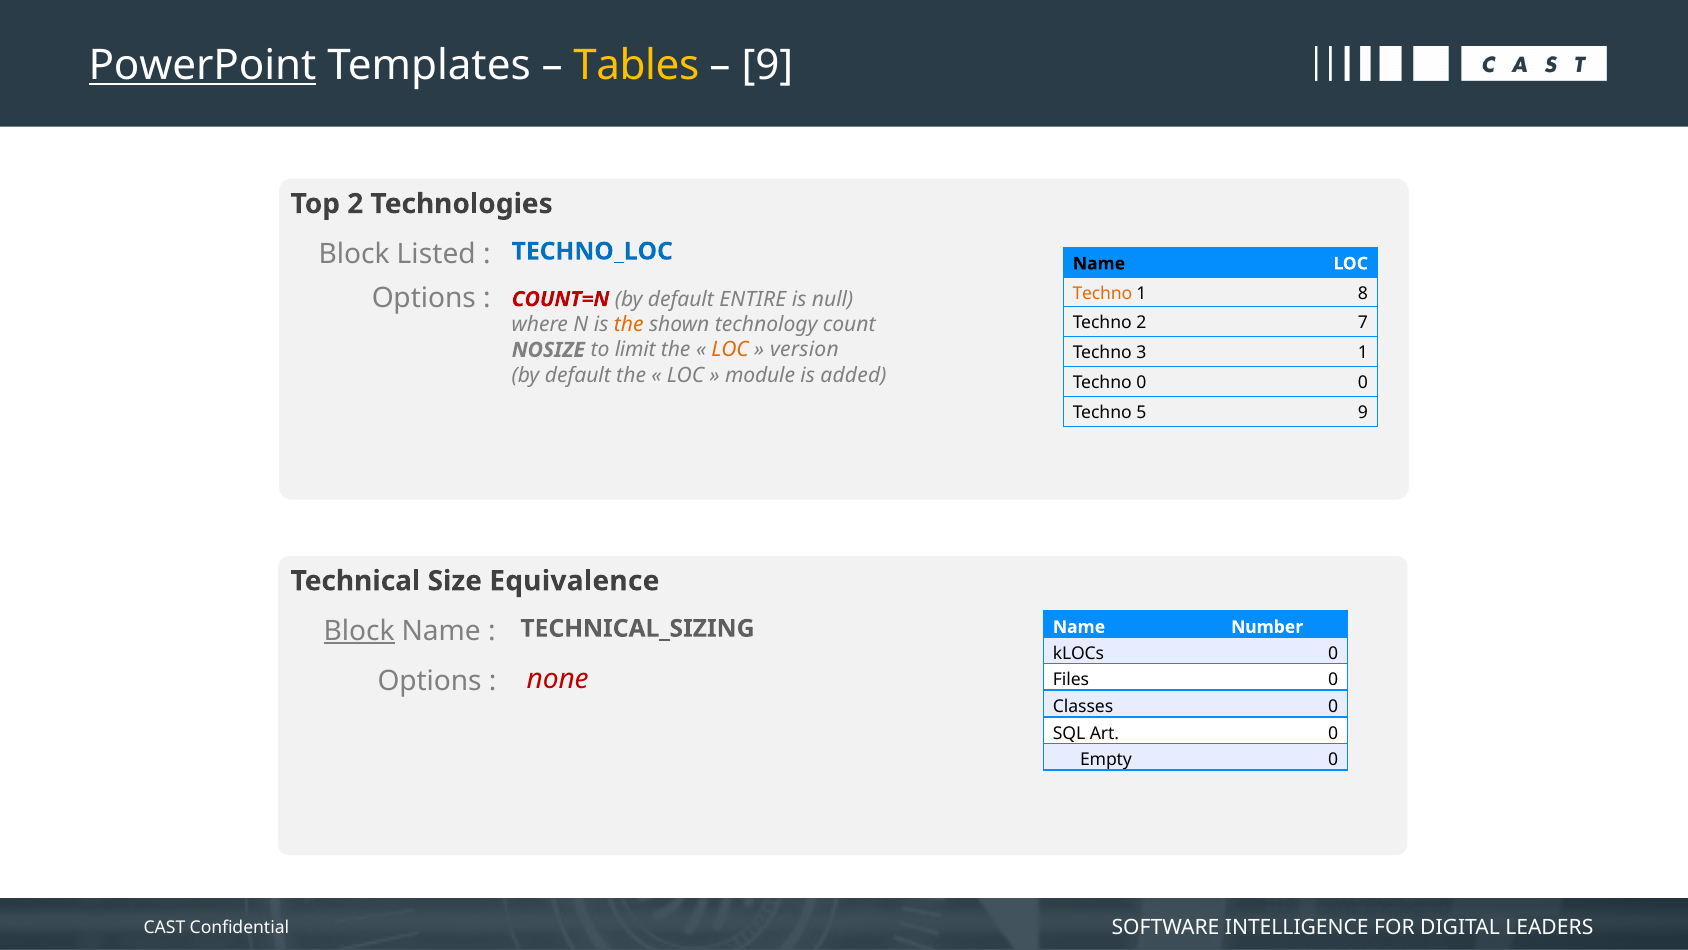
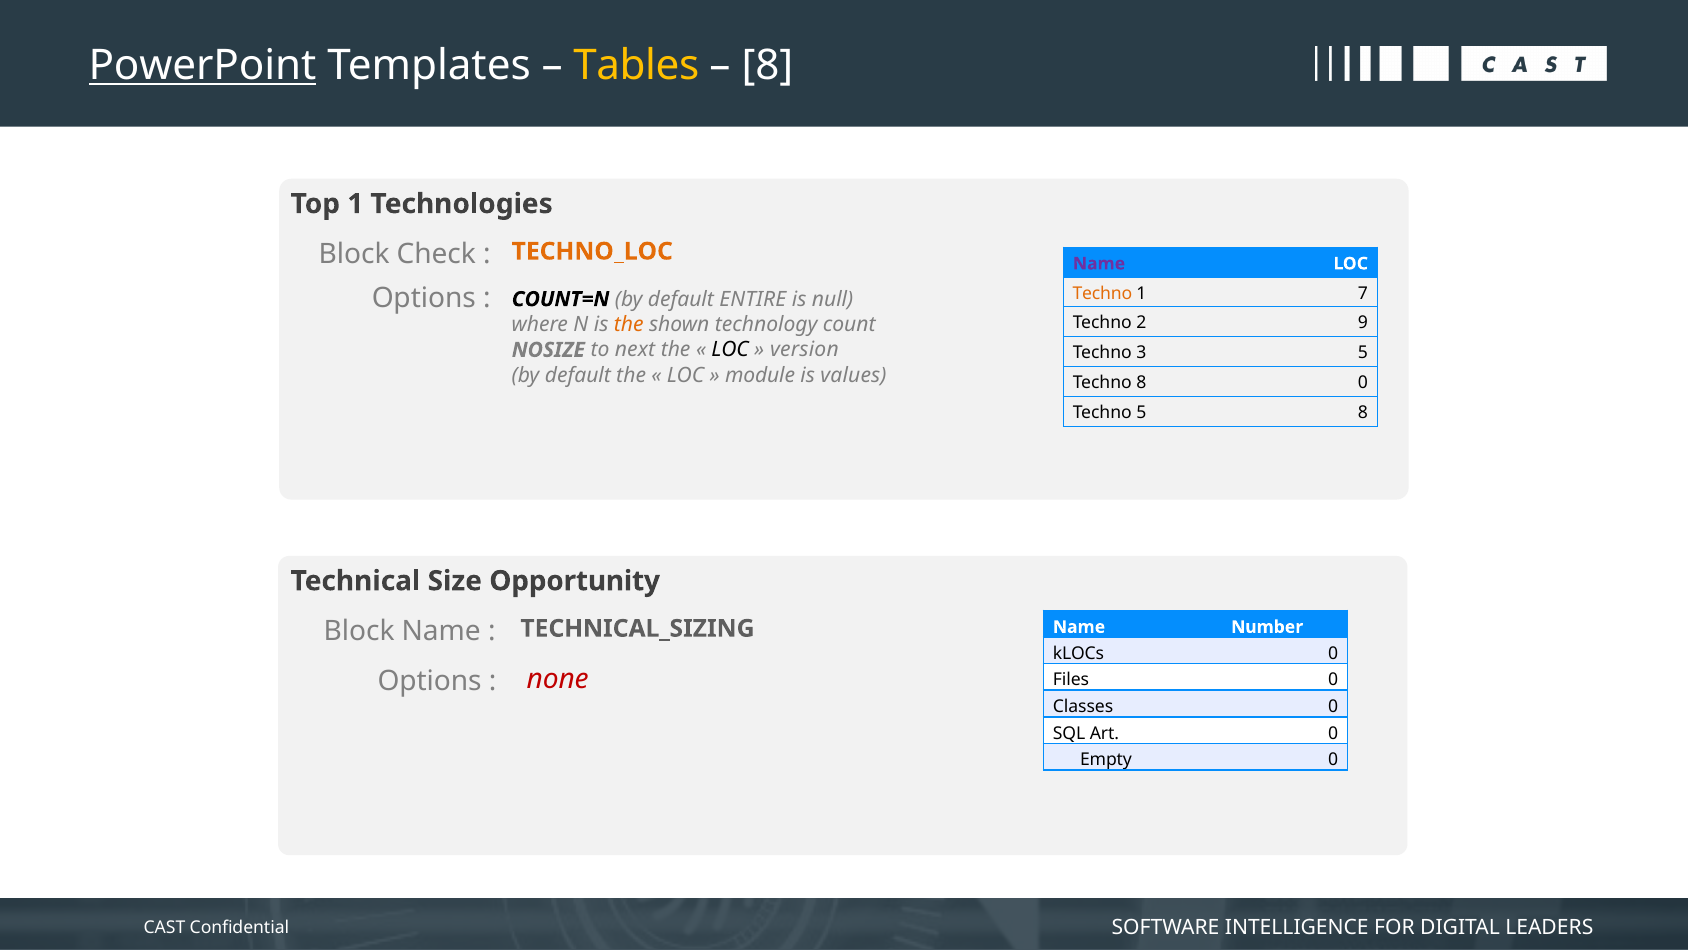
9: 9 -> 8 (767, 66)
Top 2: 2 -> 1 (355, 204)
Listed: Listed -> Check (436, 254)
TECHNO_LOC colour: blue -> orange (592, 251)
Name colour: black -> purple (1099, 263)
8: 8 -> 7 (1363, 293)
COUNT=N colour: red -> black (561, 299)
7: 7 -> 9 (1363, 323)
limit: limit -> next (635, 350)
LOC colour: orange -> black (730, 350)
3 1: 1 -> 5 (1363, 353)
added: added -> values (853, 375)
Techno 0: 0 -> 8 (1141, 383)
5 9: 9 -> 8 (1363, 413)
Equivalence: Equivalence -> Opportunity (575, 581)
Block underline: present -> none (359, 631)
